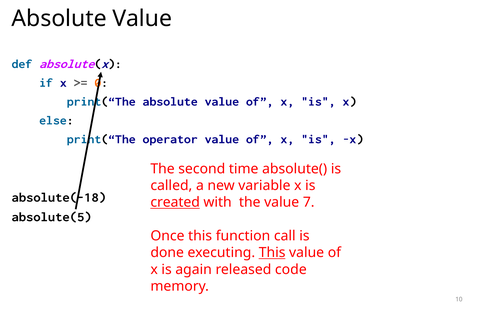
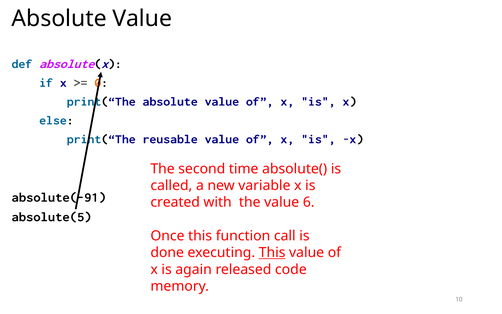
operator: operator -> reusable (170, 139)
absolute(-18: absolute(-18 -> absolute(-91 (59, 197)
created underline: present -> none (175, 202)
7: 7 -> 6 (309, 202)
